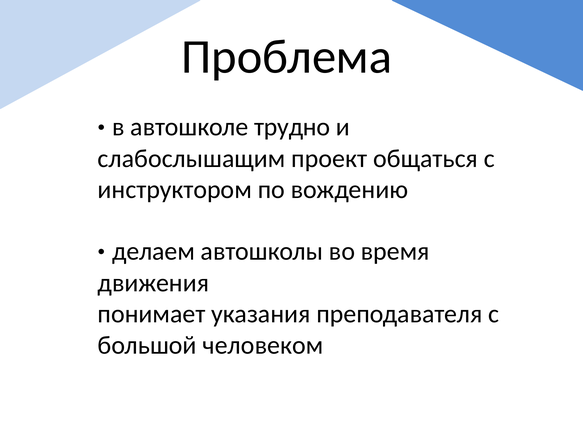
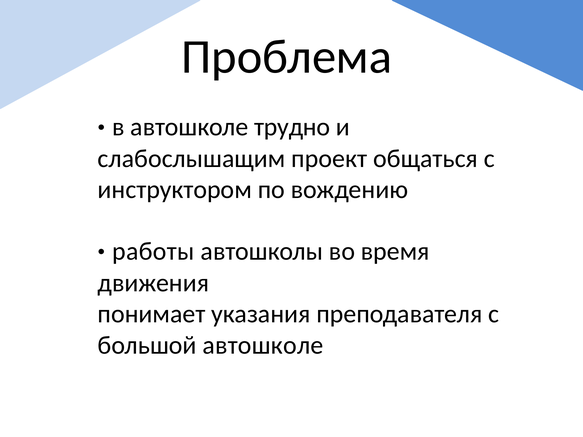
делаем: делаем -> работы (153, 251)
большой человеком: человеком -> автошколе (263, 345)
